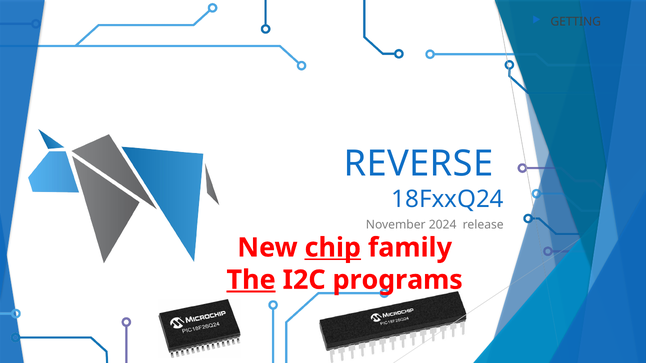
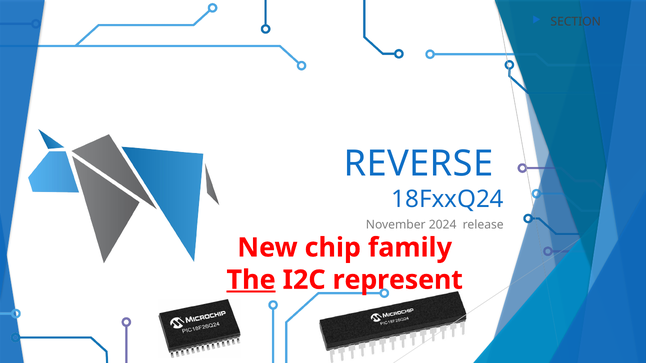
GETTING: GETTING -> SECTION (576, 22)
chip underline: present -> none (333, 248)
programs: programs -> represent (398, 280)
